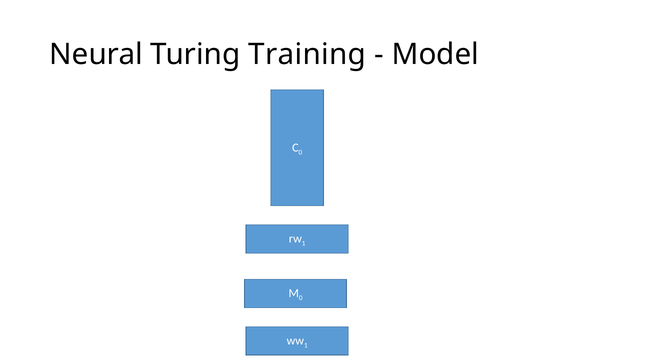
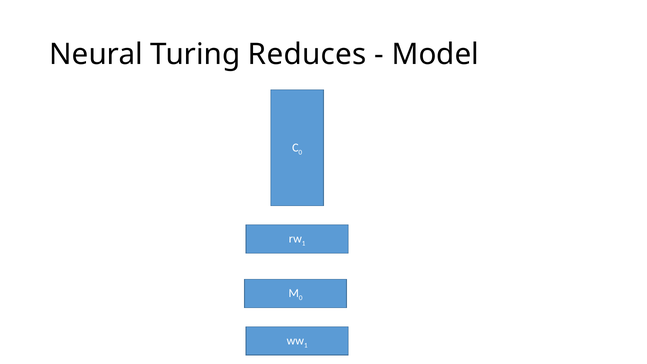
Training: Training -> Reduces (307, 54)
